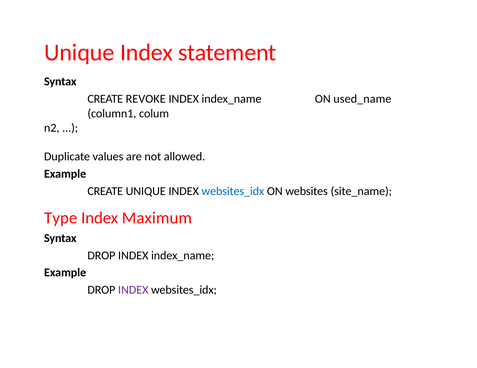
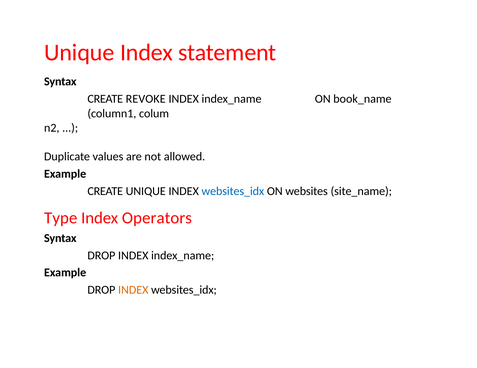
used_name: used_name -> book_name (362, 99)
Maximum: Maximum -> Operators (157, 218)
INDEX colour: purple -> orange (133, 290)
